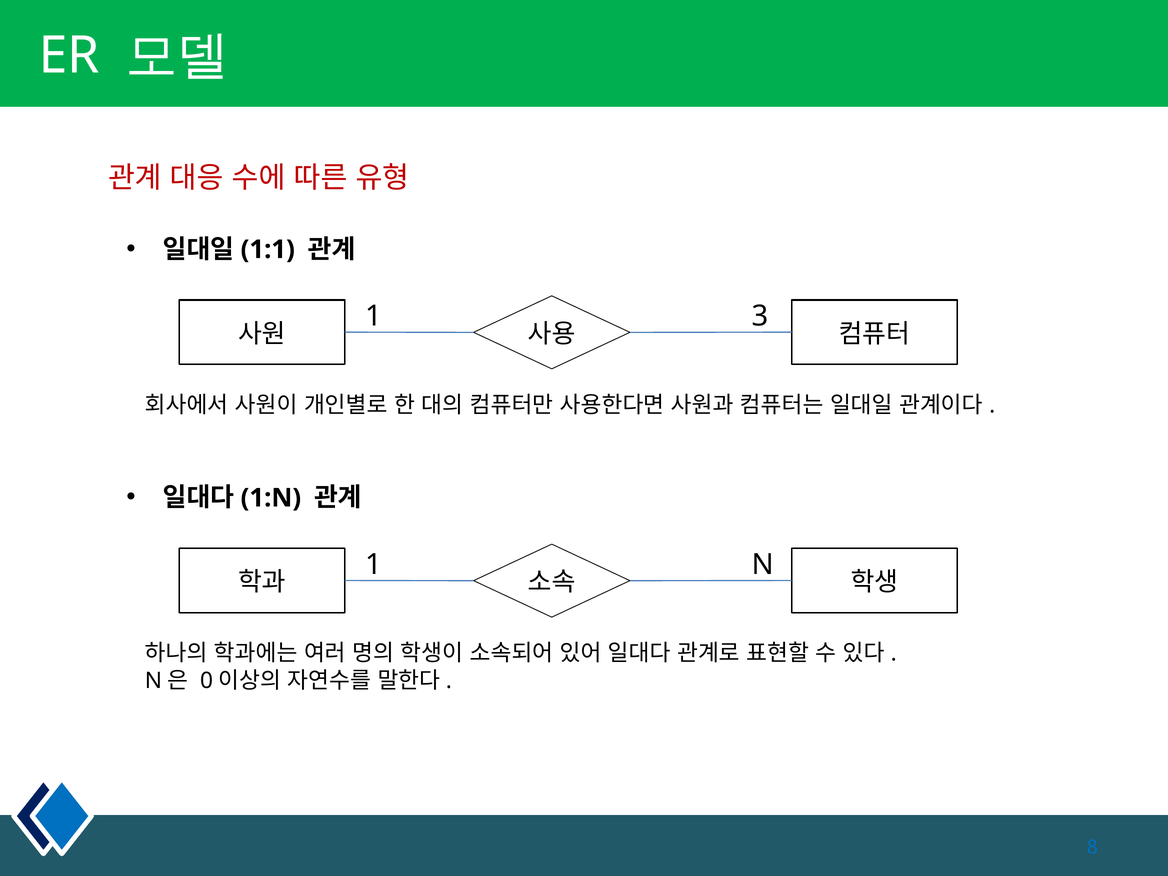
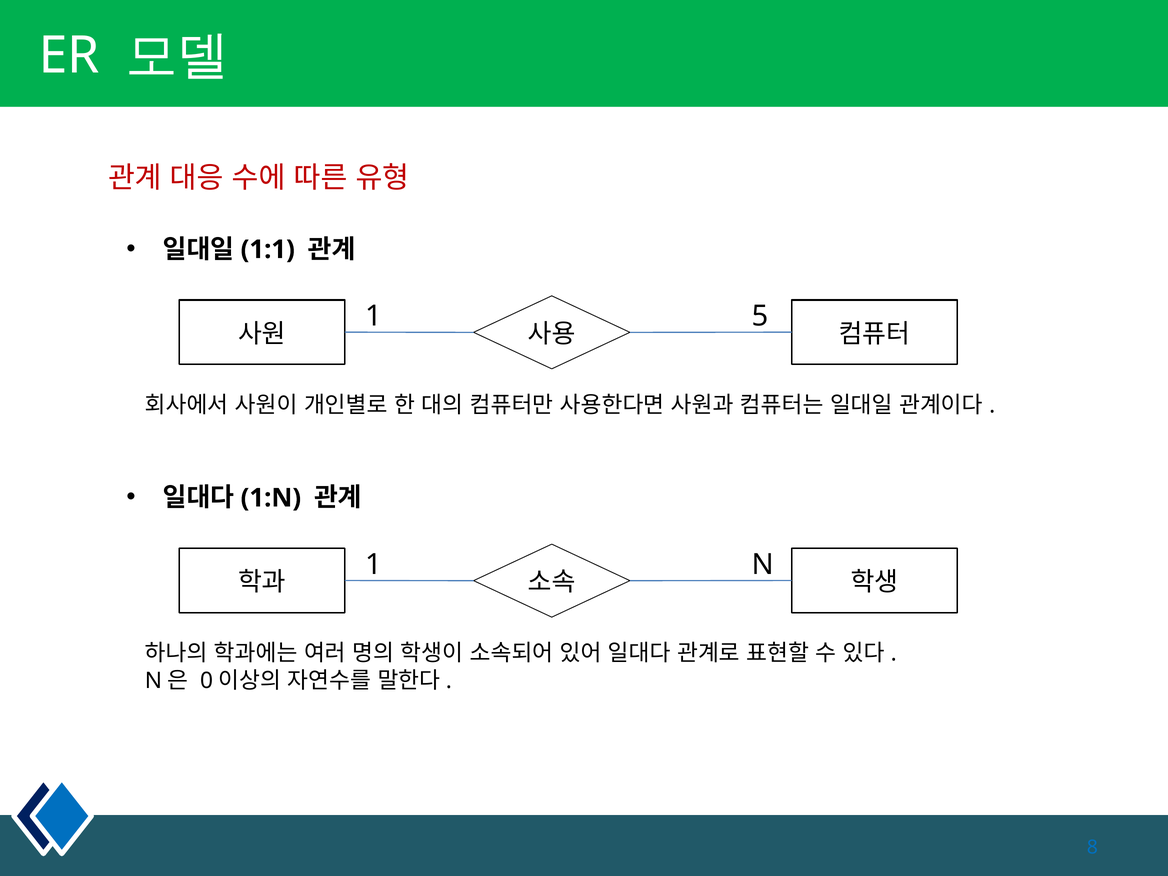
3: 3 -> 5 (760, 316)
